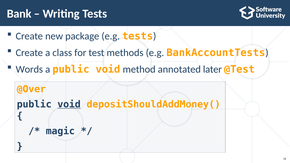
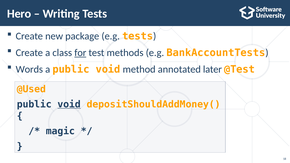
Bank: Bank -> Hero (19, 14)
for underline: none -> present (80, 53)
@Over: @Over -> @Used (31, 89)
